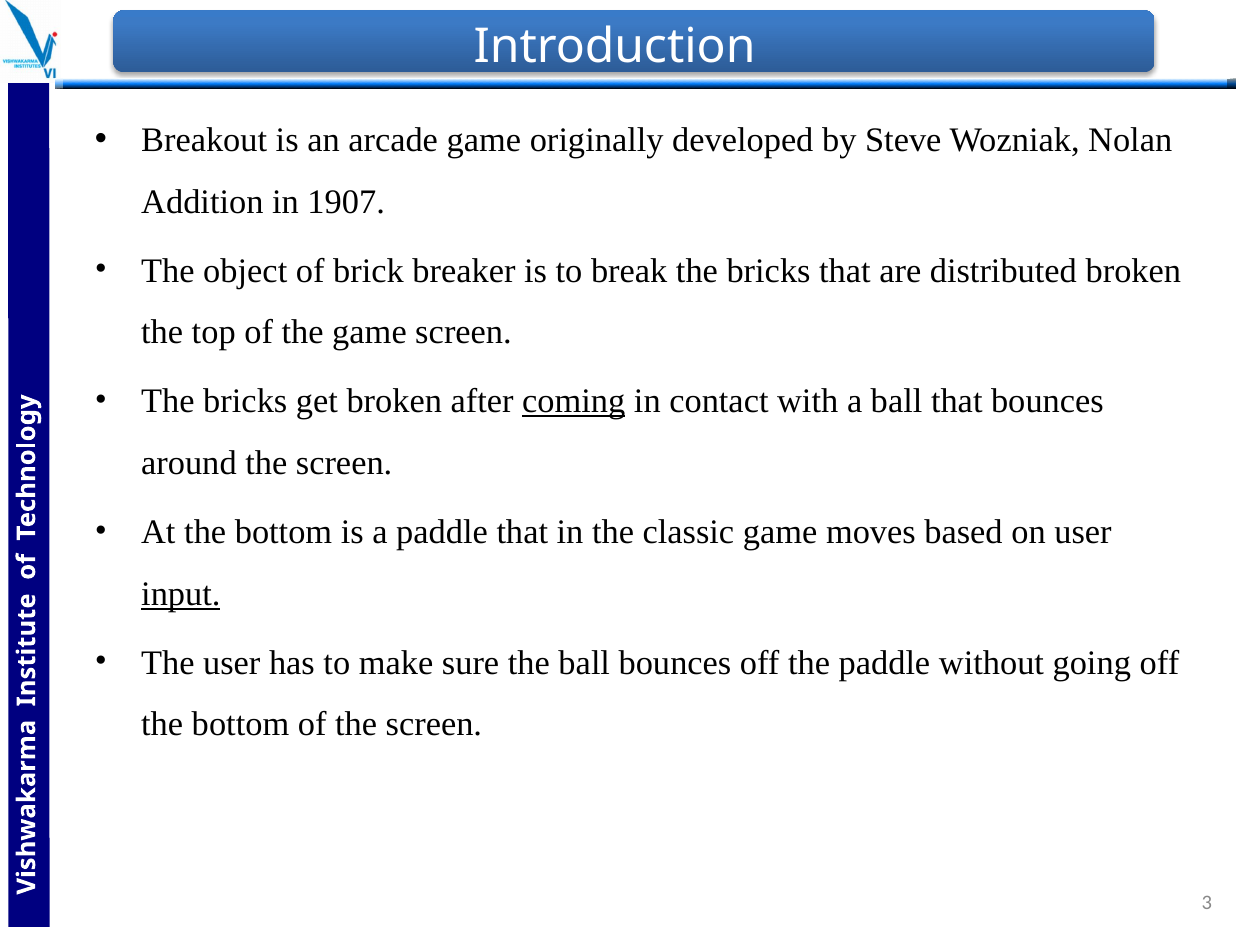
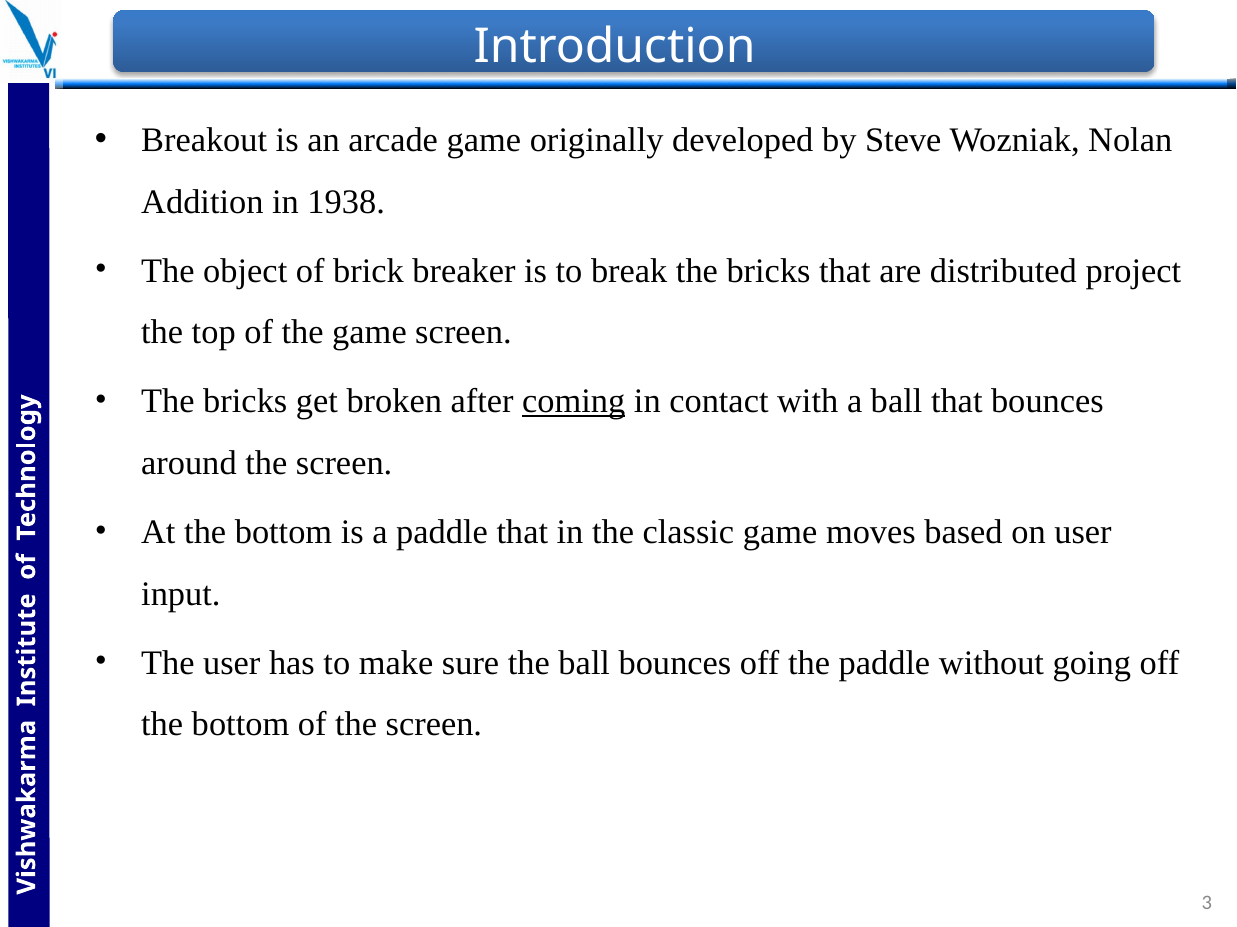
1907: 1907 -> 1938 (346, 202)
distributed broken: broken -> project (1133, 271)
input underline: present -> none (181, 594)
